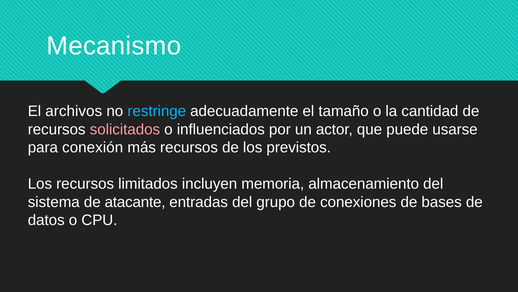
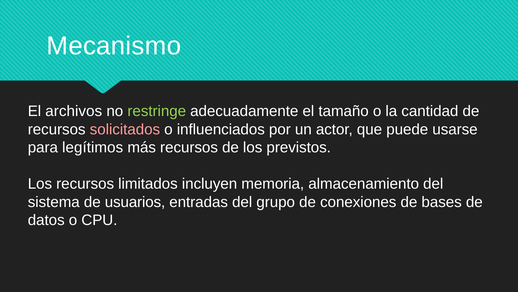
restringe colour: light blue -> light green (157, 111)
conexión: conexión -> legítimos (93, 147)
atacante: atacante -> usuarios (135, 202)
